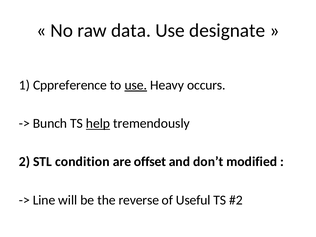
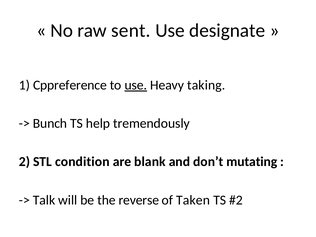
data: data -> sent (131, 31)
occurs: occurs -> taking (206, 85)
help underline: present -> none (98, 123)
offset: offset -> blank (150, 162)
modified: modified -> mutating (252, 162)
Line: Line -> Talk (44, 200)
Useful: Useful -> Taken (193, 200)
